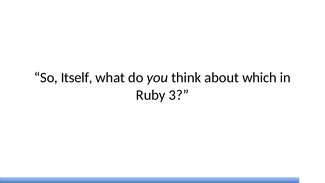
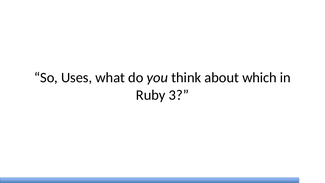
Itself: Itself -> Uses (77, 78)
